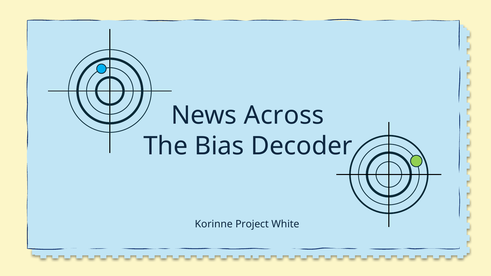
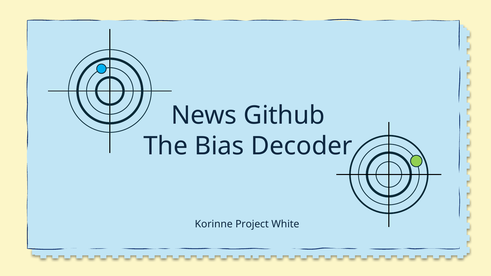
Across: Across -> Github (284, 115)
